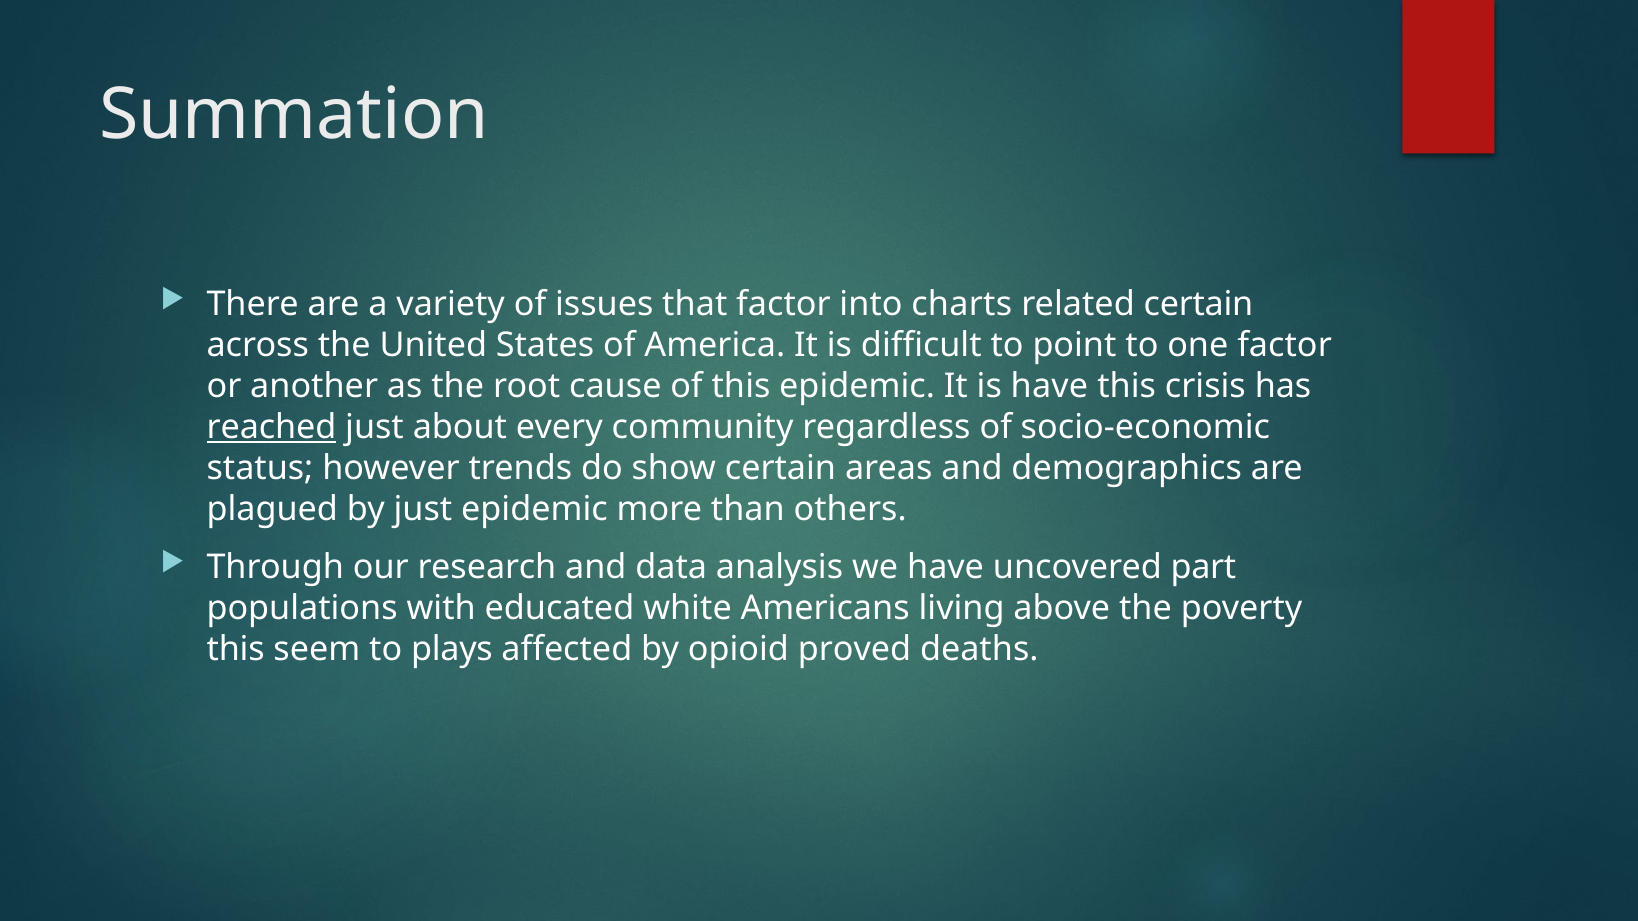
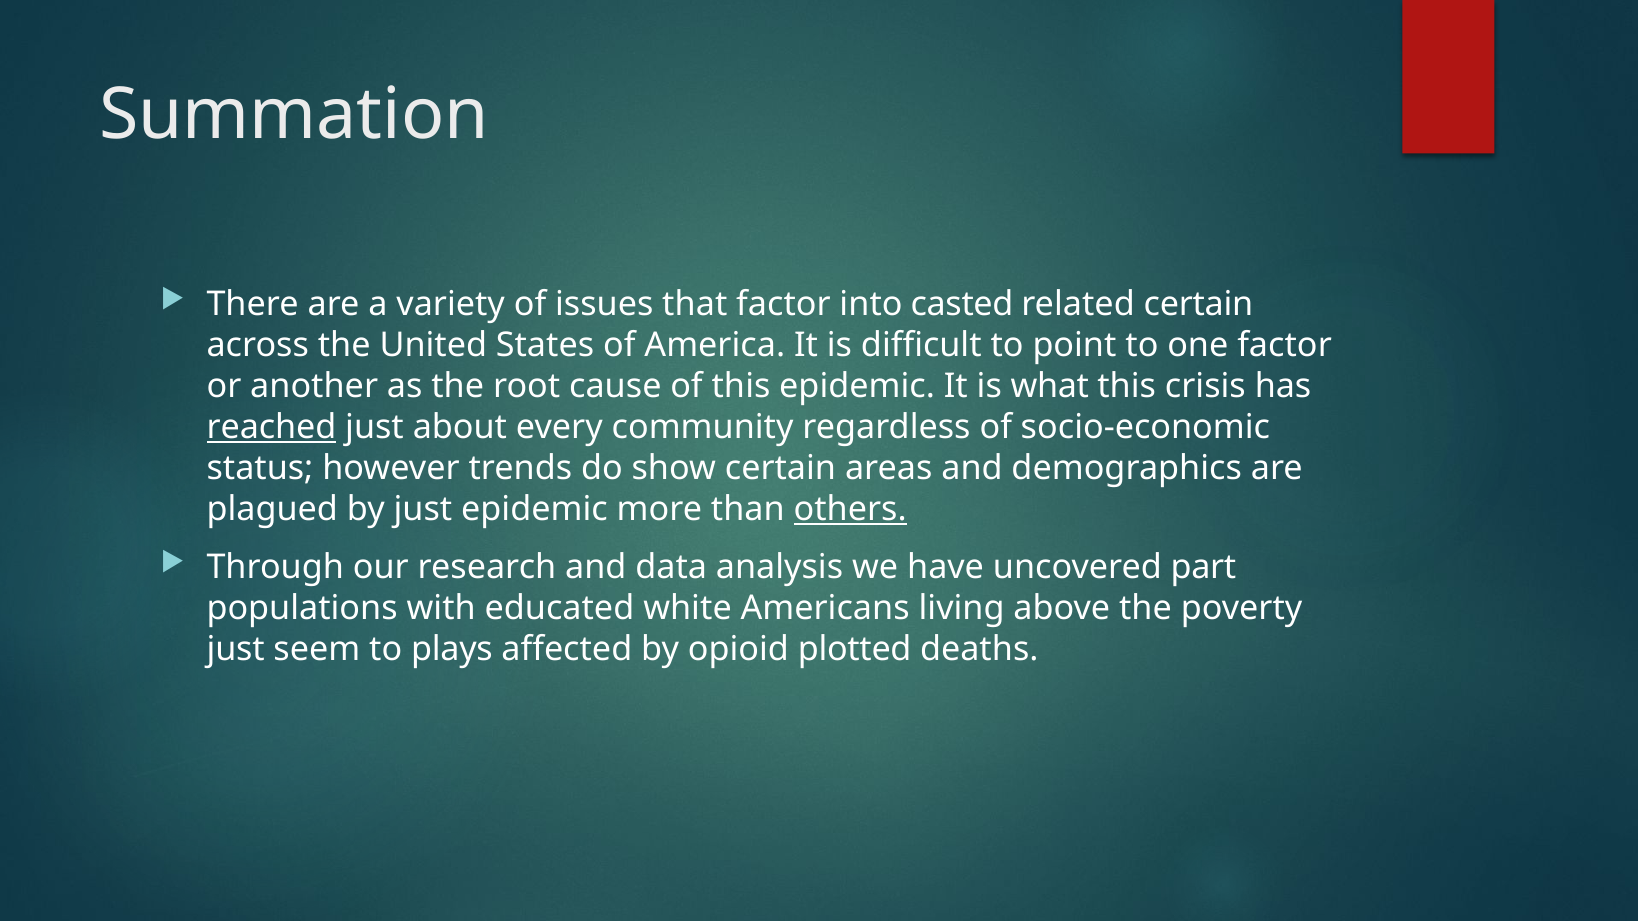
charts: charts -> casted (962, 305)
is have: have -> what (1050, 387)
others underline: none -> present (850, 510)
this: this -> just (236, 650)
proved: proved -> plotted (855, 650)
